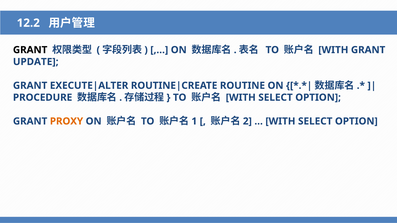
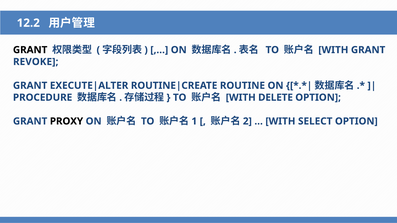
UPDATE: UPDATE -> REVOKE (36, 62)
SELECT: SELECT -> DELETE (276, 98)
PROXY colour: orange -> black (66, 121)
